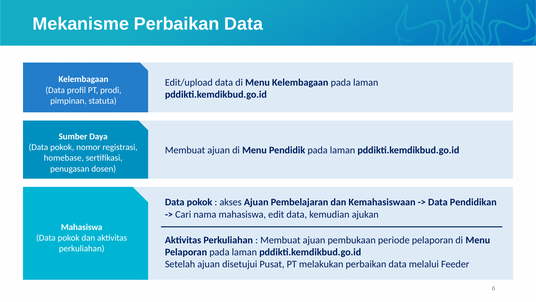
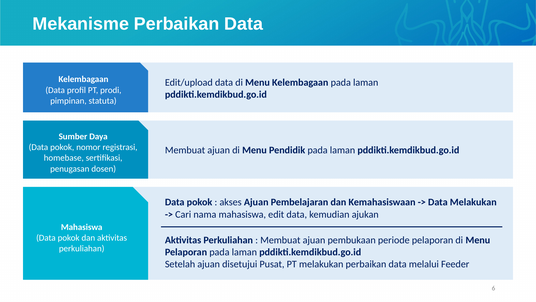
Data Pendidikan: Pendidikan -> Melakukan (473, 202)
